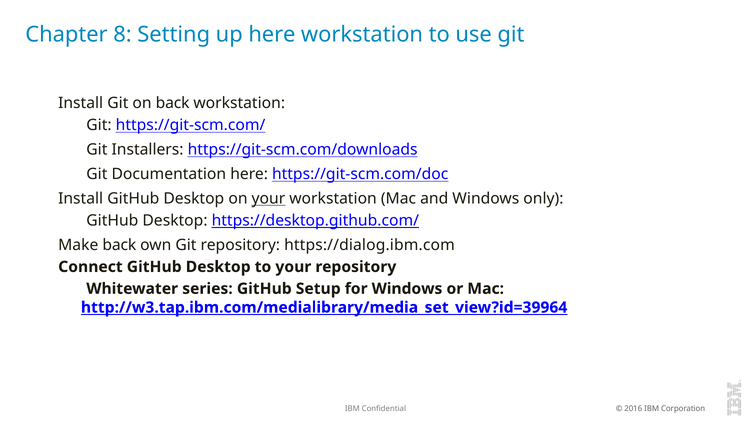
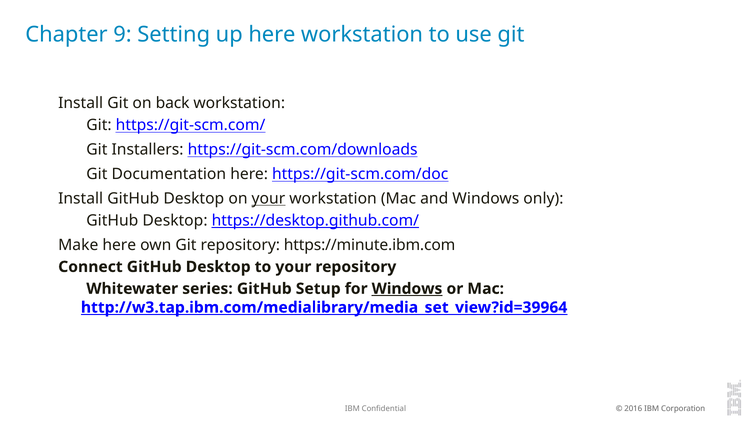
8: 8 -> 9 (122, 34)
Make back: back -> here (119, 245)
https://dialog.ibm.com: https://dialog.ibm.com -> https://minute.ibm.com (370, 245)
Windows underline: none -> present (407, 289)
